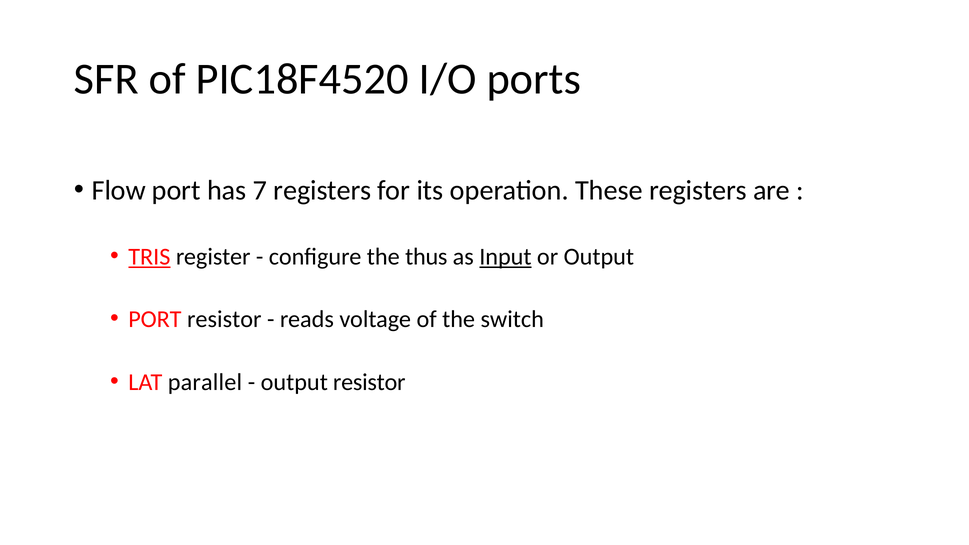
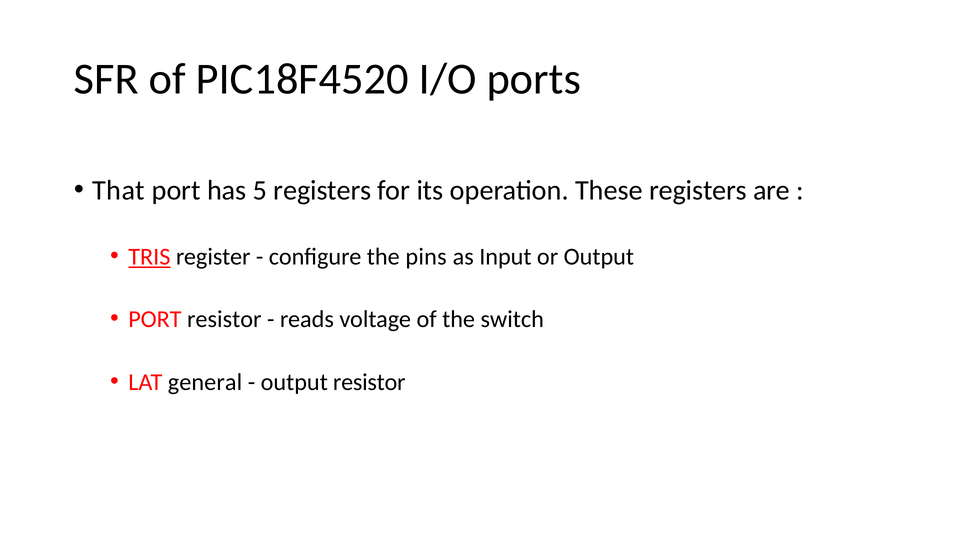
Flow: Flow -> That (119, 190)
7: 7 -> 5 (260, 190)
thus: thus -> pins (426, 257)
Input underline: present -> none (505, 257)
parallel: parallel -> general (205, 382)
